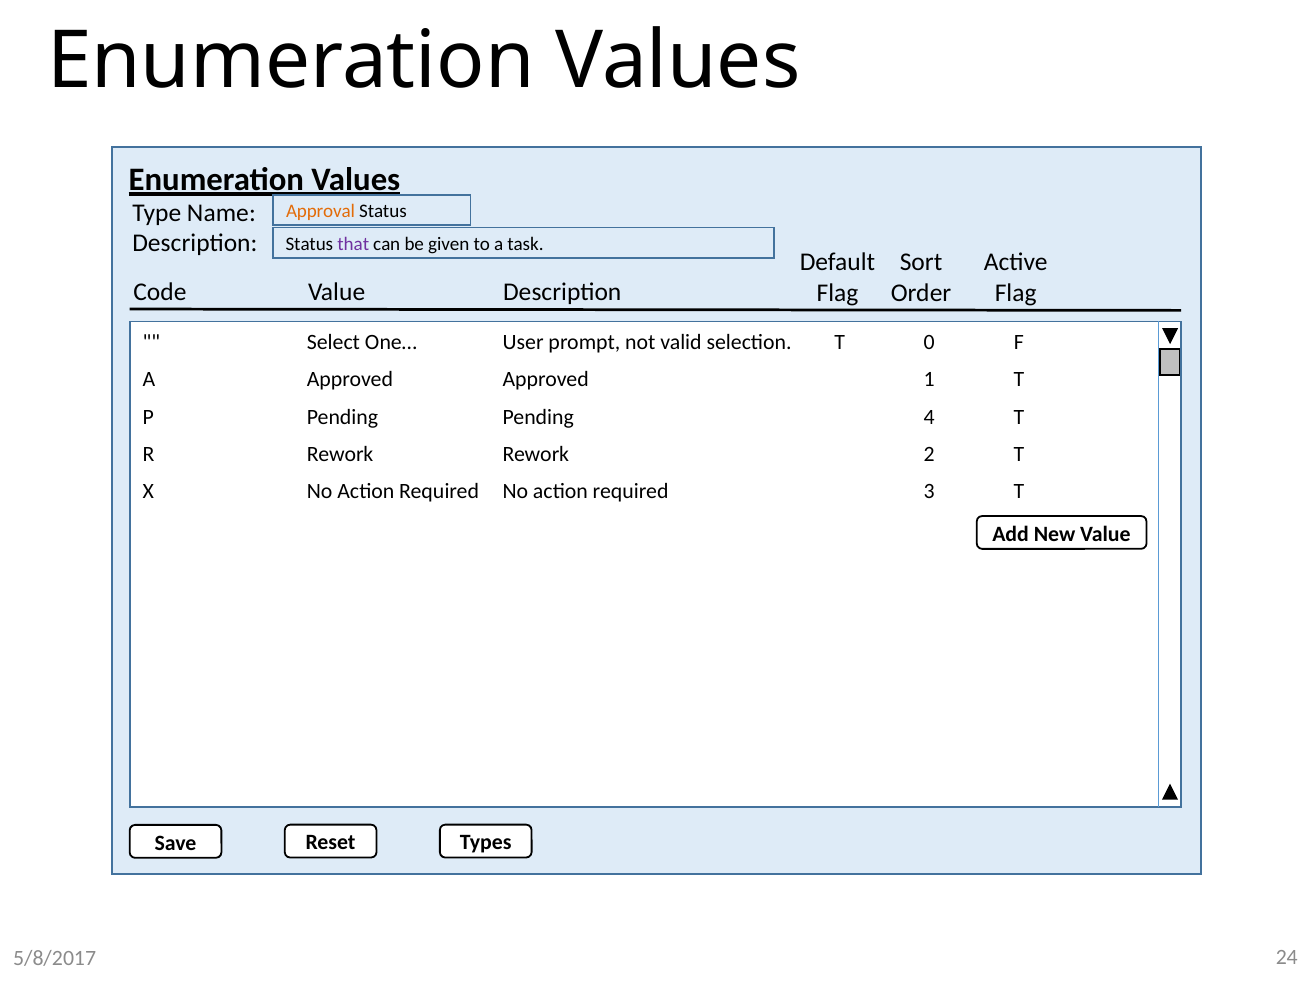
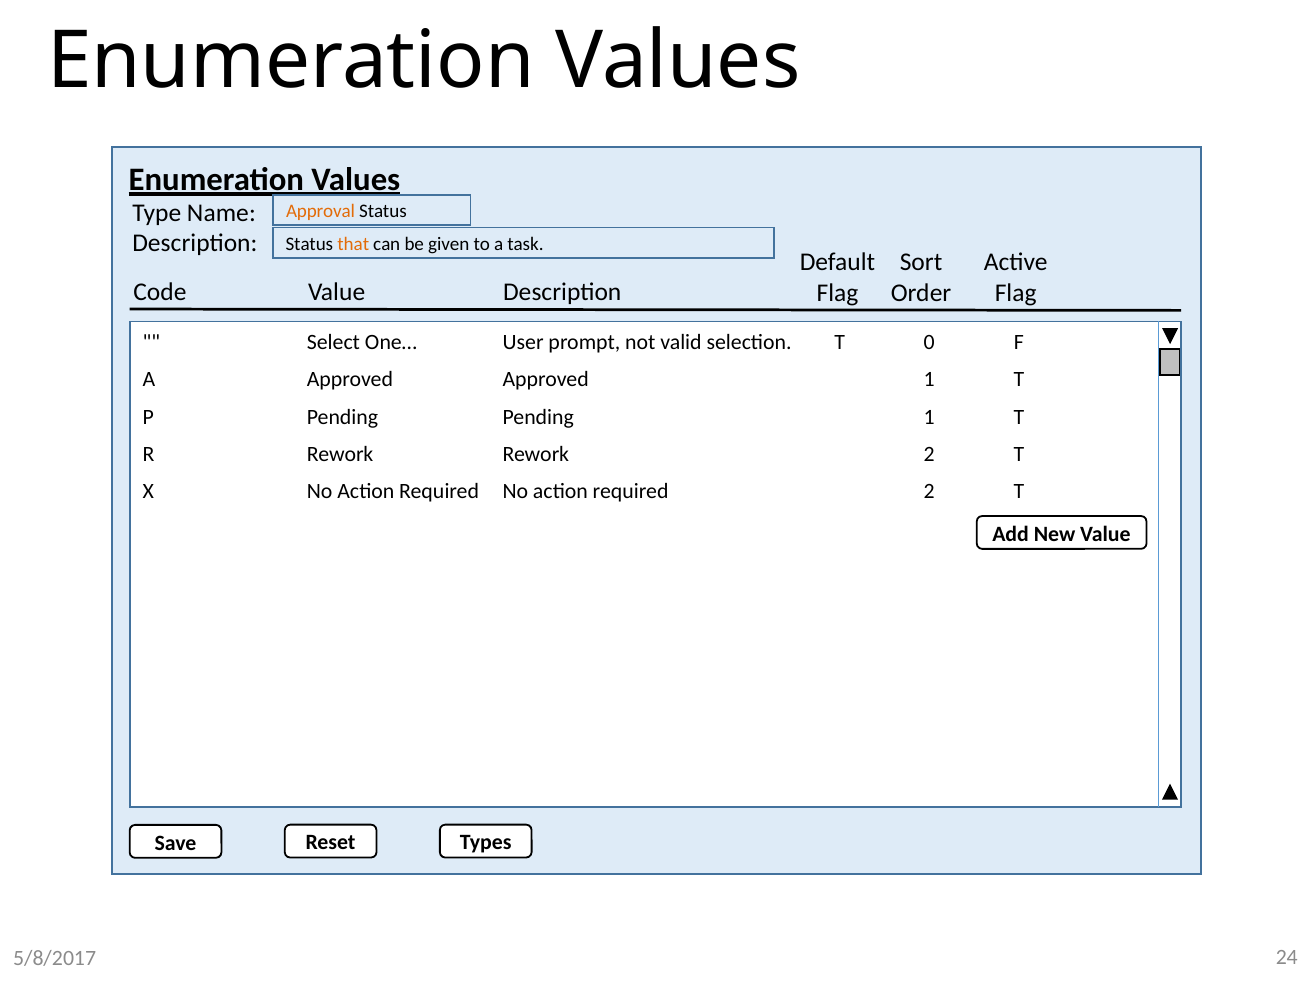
that colour: purple -> orange (353, 244)
Pending 4: 4 -> 1 (929, 417)
required 3: 3 -> 2 (929, 491)
